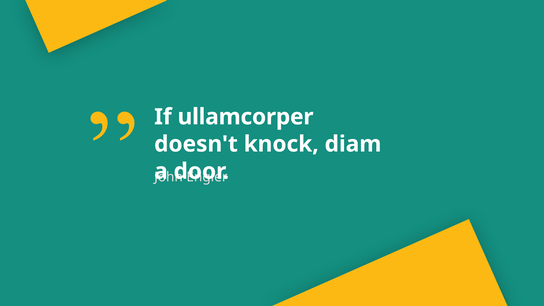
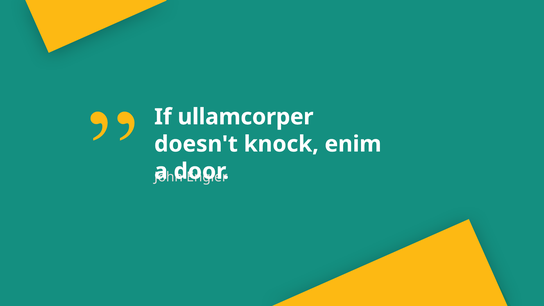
diam: diam -> enim (353, 144)
